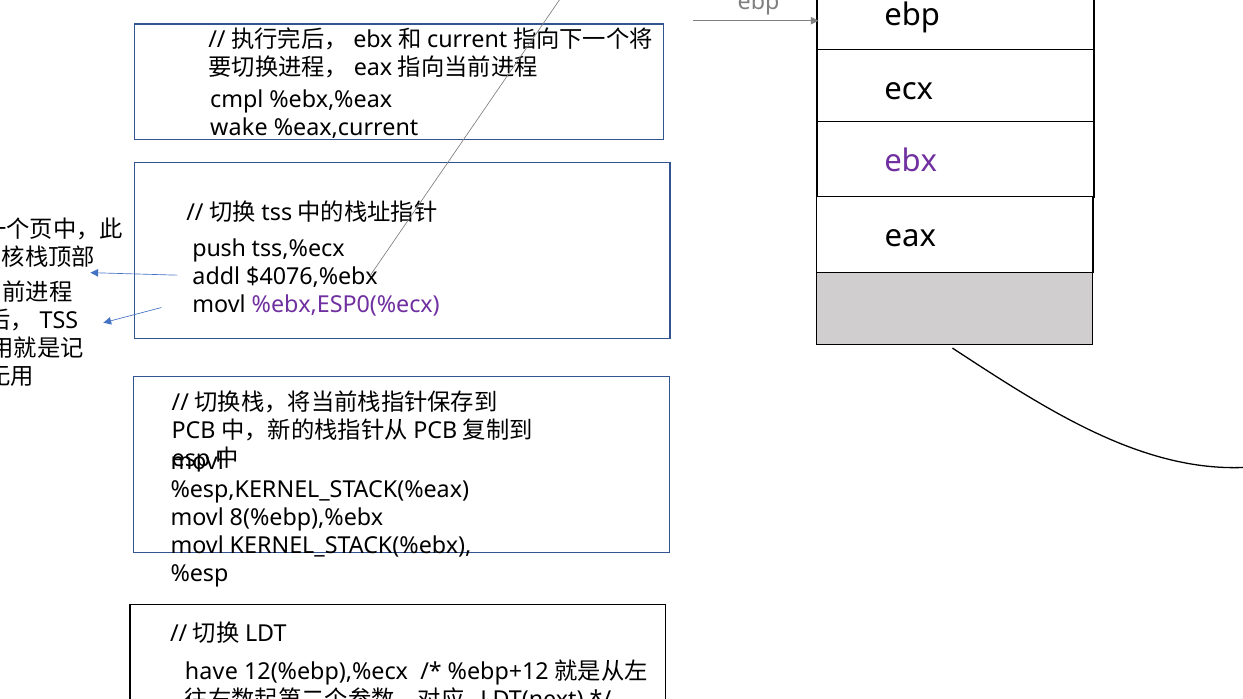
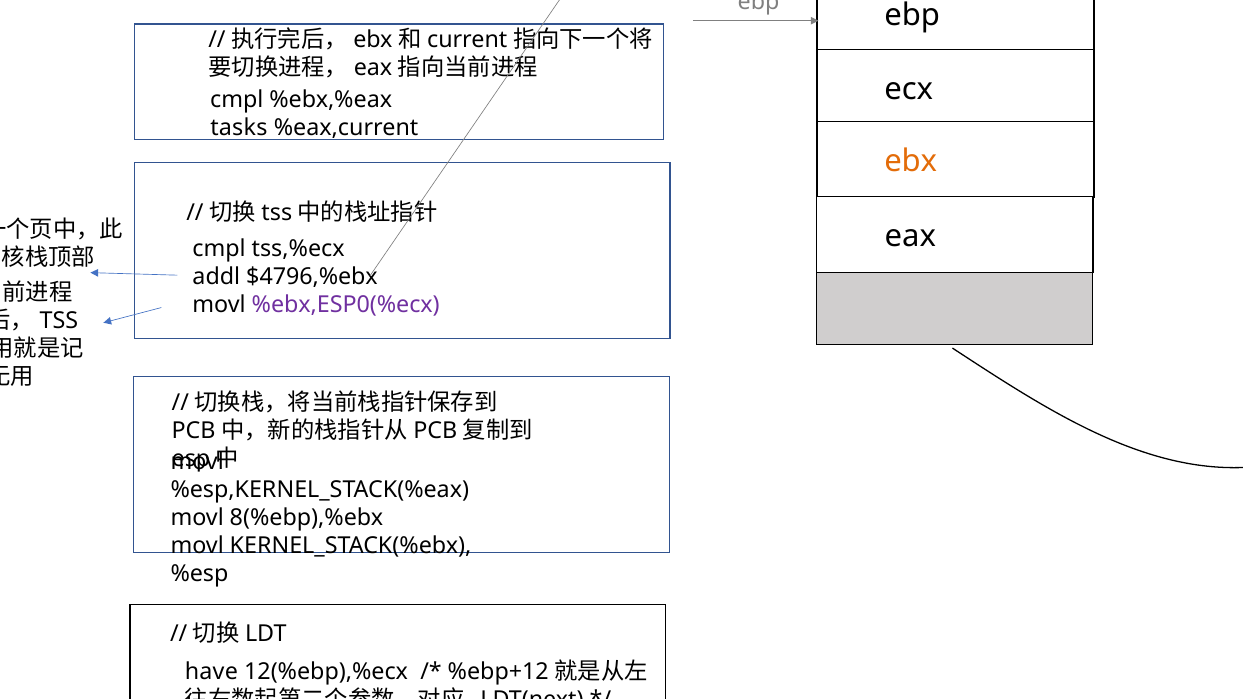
wake: wake -> tasks (239, 128)
ebx colour: purple -> orange (911, 161)
push: push -> cmpl (219, 249)
$4076,%ebx: $4076,%ebx -> $4796,%ebx (312, 277)
